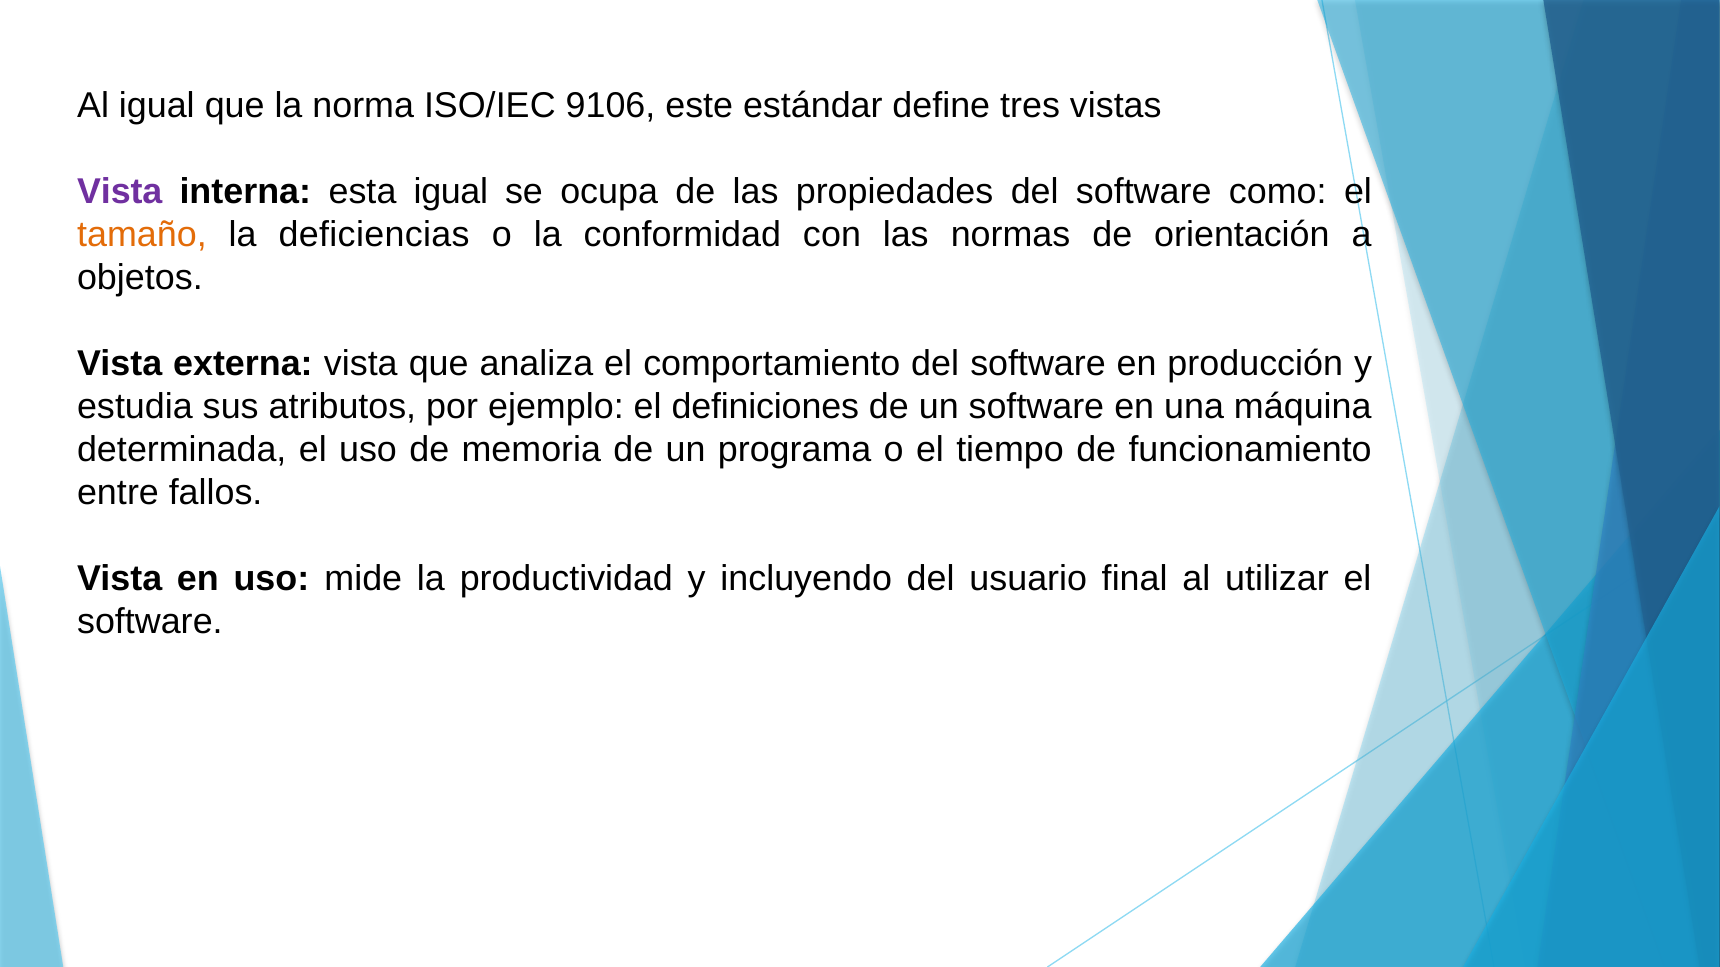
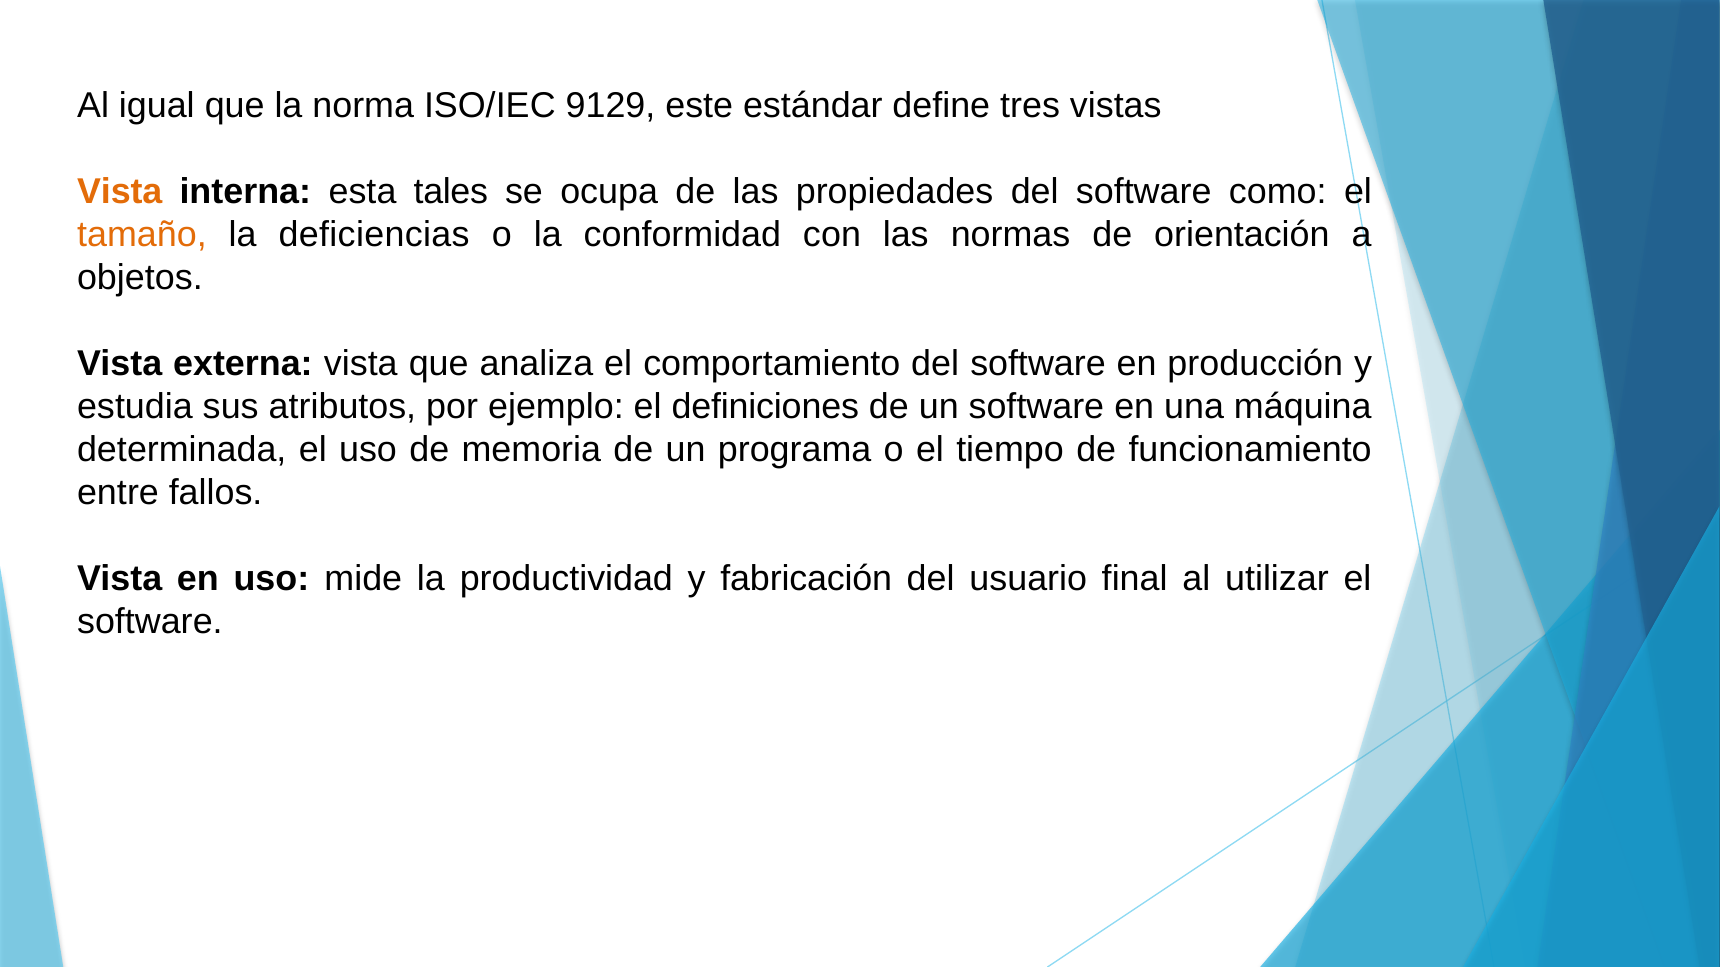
9106: 9106 -> 9129 (610, 106)
Vista colour: purple -> orange (120, 192)
esta igual: igual -> tales (451, 192)
incluyendo: incluyendo -> fabricación (806, 579)
